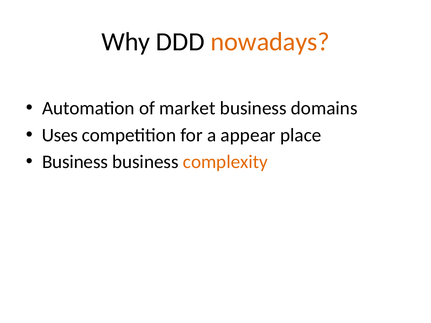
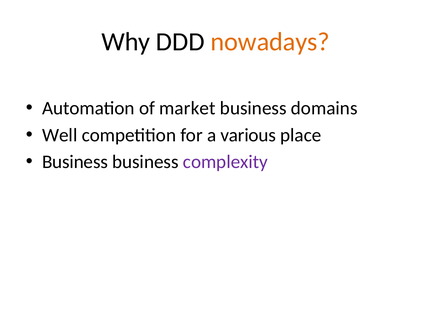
Uses: Uses -> Well (60, 135)
appear: appear -> various (248, 135)
complexity colour: orange -> purple (225, 162)
